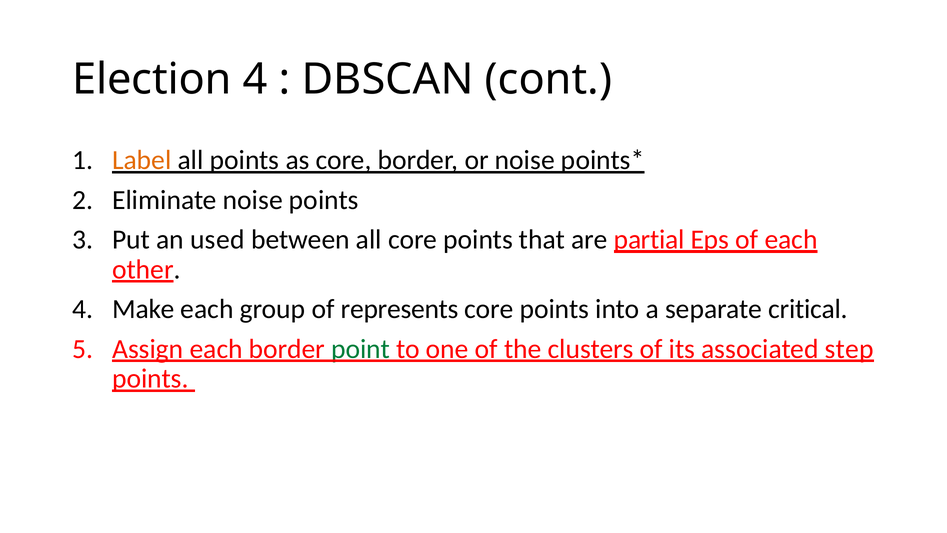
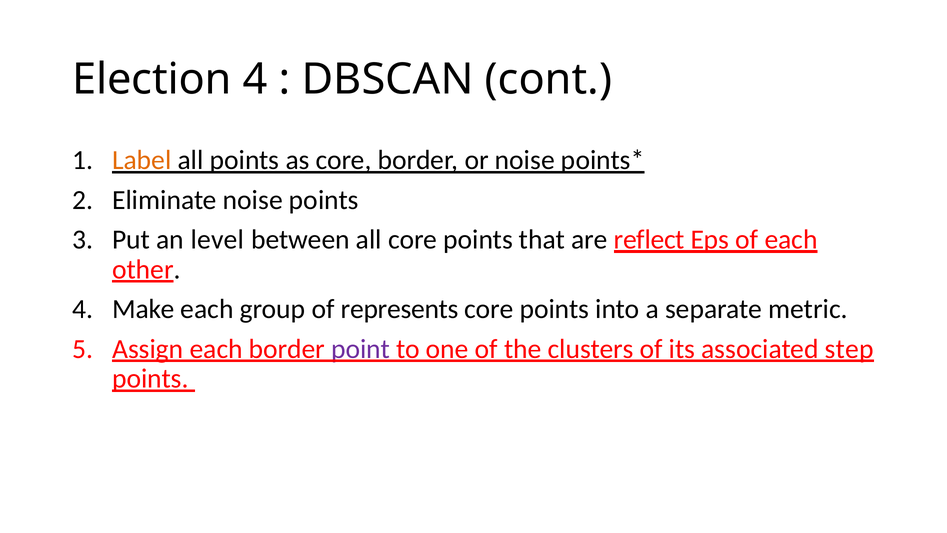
used: used -> level (217, 240)
partial: partial -> reflect (649, 240)
critical: critical -> metric (808, 309)
point colour: green -> purple (361, 349)
